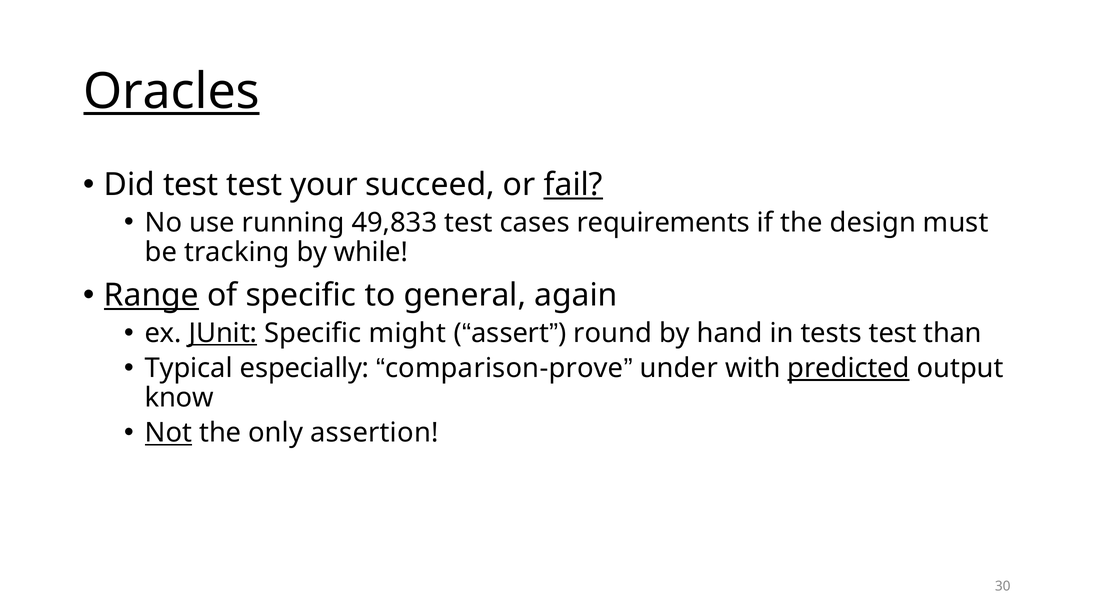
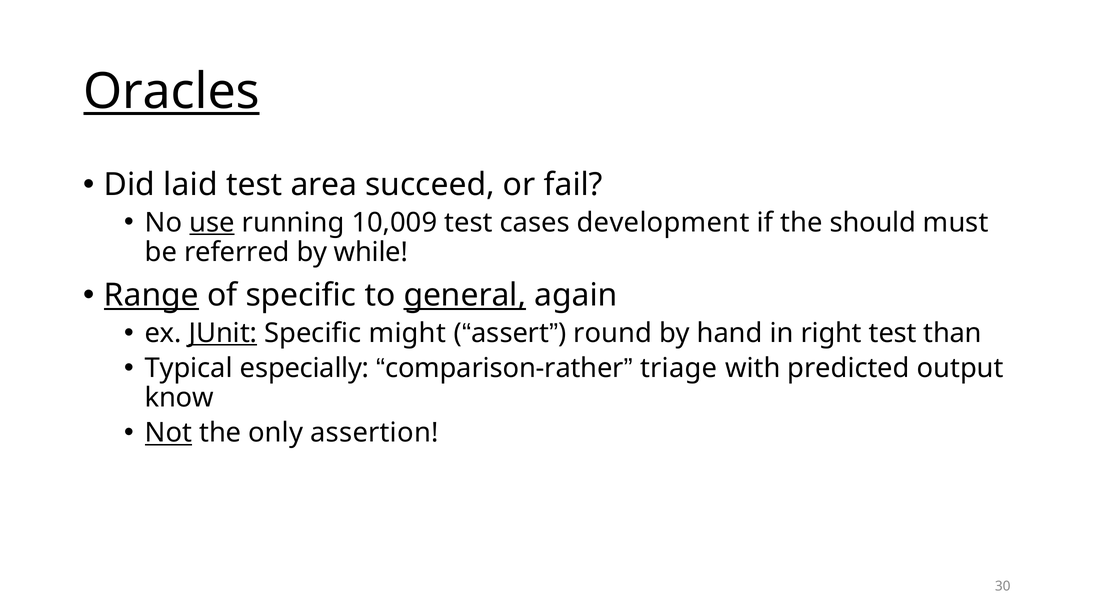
Did test: test -> laid (190, 185)
your: your -> area (324, 185)
fail underline: present -> none (573, 185)
use underline: none -> present (212, 223)
49,833: 49,833 -> 10,009 (394, 223)
requirements: requirements -> development (663, 223)
design: design -> should (873, 223)
tracking: tracking -> referred (237, 252)
general underline: none -> present (465, 296)
tests: tests -> right (831, 333)
comparison-prove: comparison-prove -> comparison-rather (504, 368)
under: under -> triage (679, 368)
predicted underline: present -> none (849, 368)
